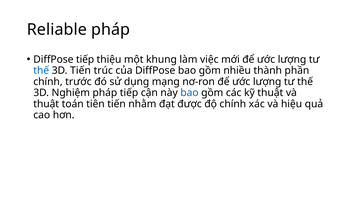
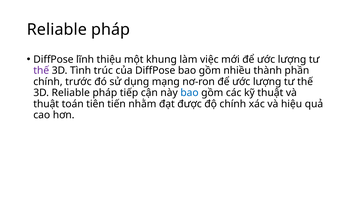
DiffPose tiếp: tiếp -> lĩnh (85, 59)
thế colour: blue -> purple (41, 70)
3D Tiến: Tiến -> Tình (81, 70)
3D Nghiệm: Nghiệm -> Reliable (71, 93)
